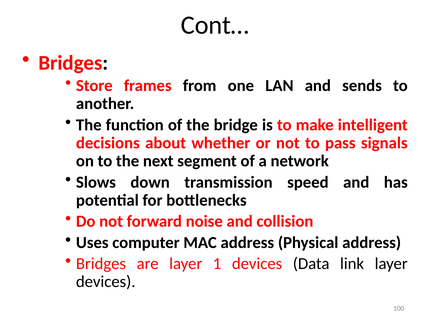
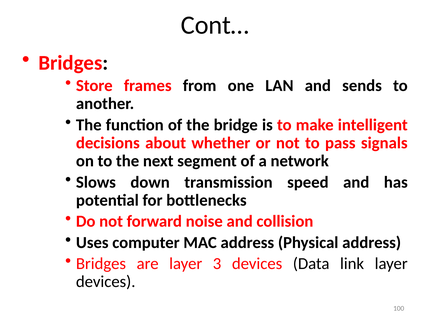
1: 1 -> 3 (217, 263)
